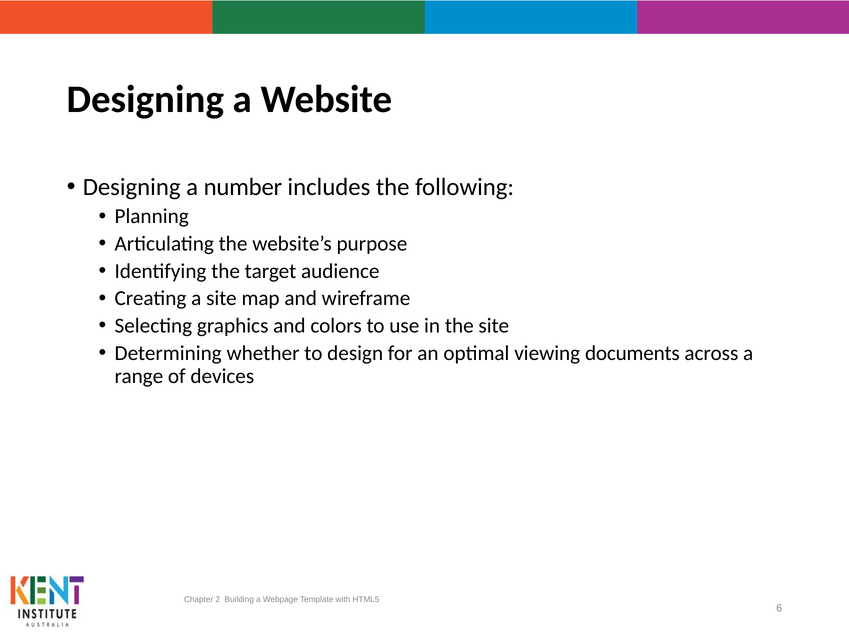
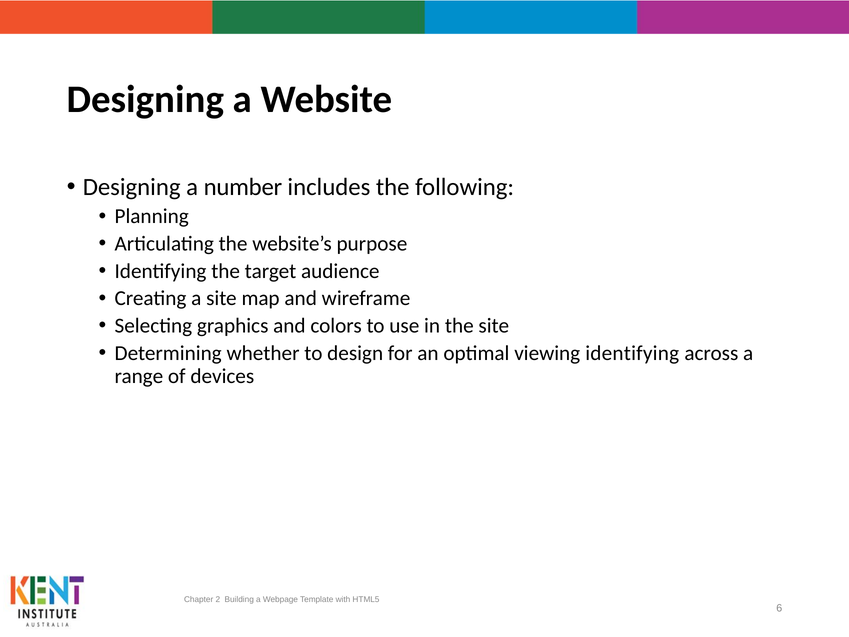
viewing documents: documents -> identifying (632, 353)
